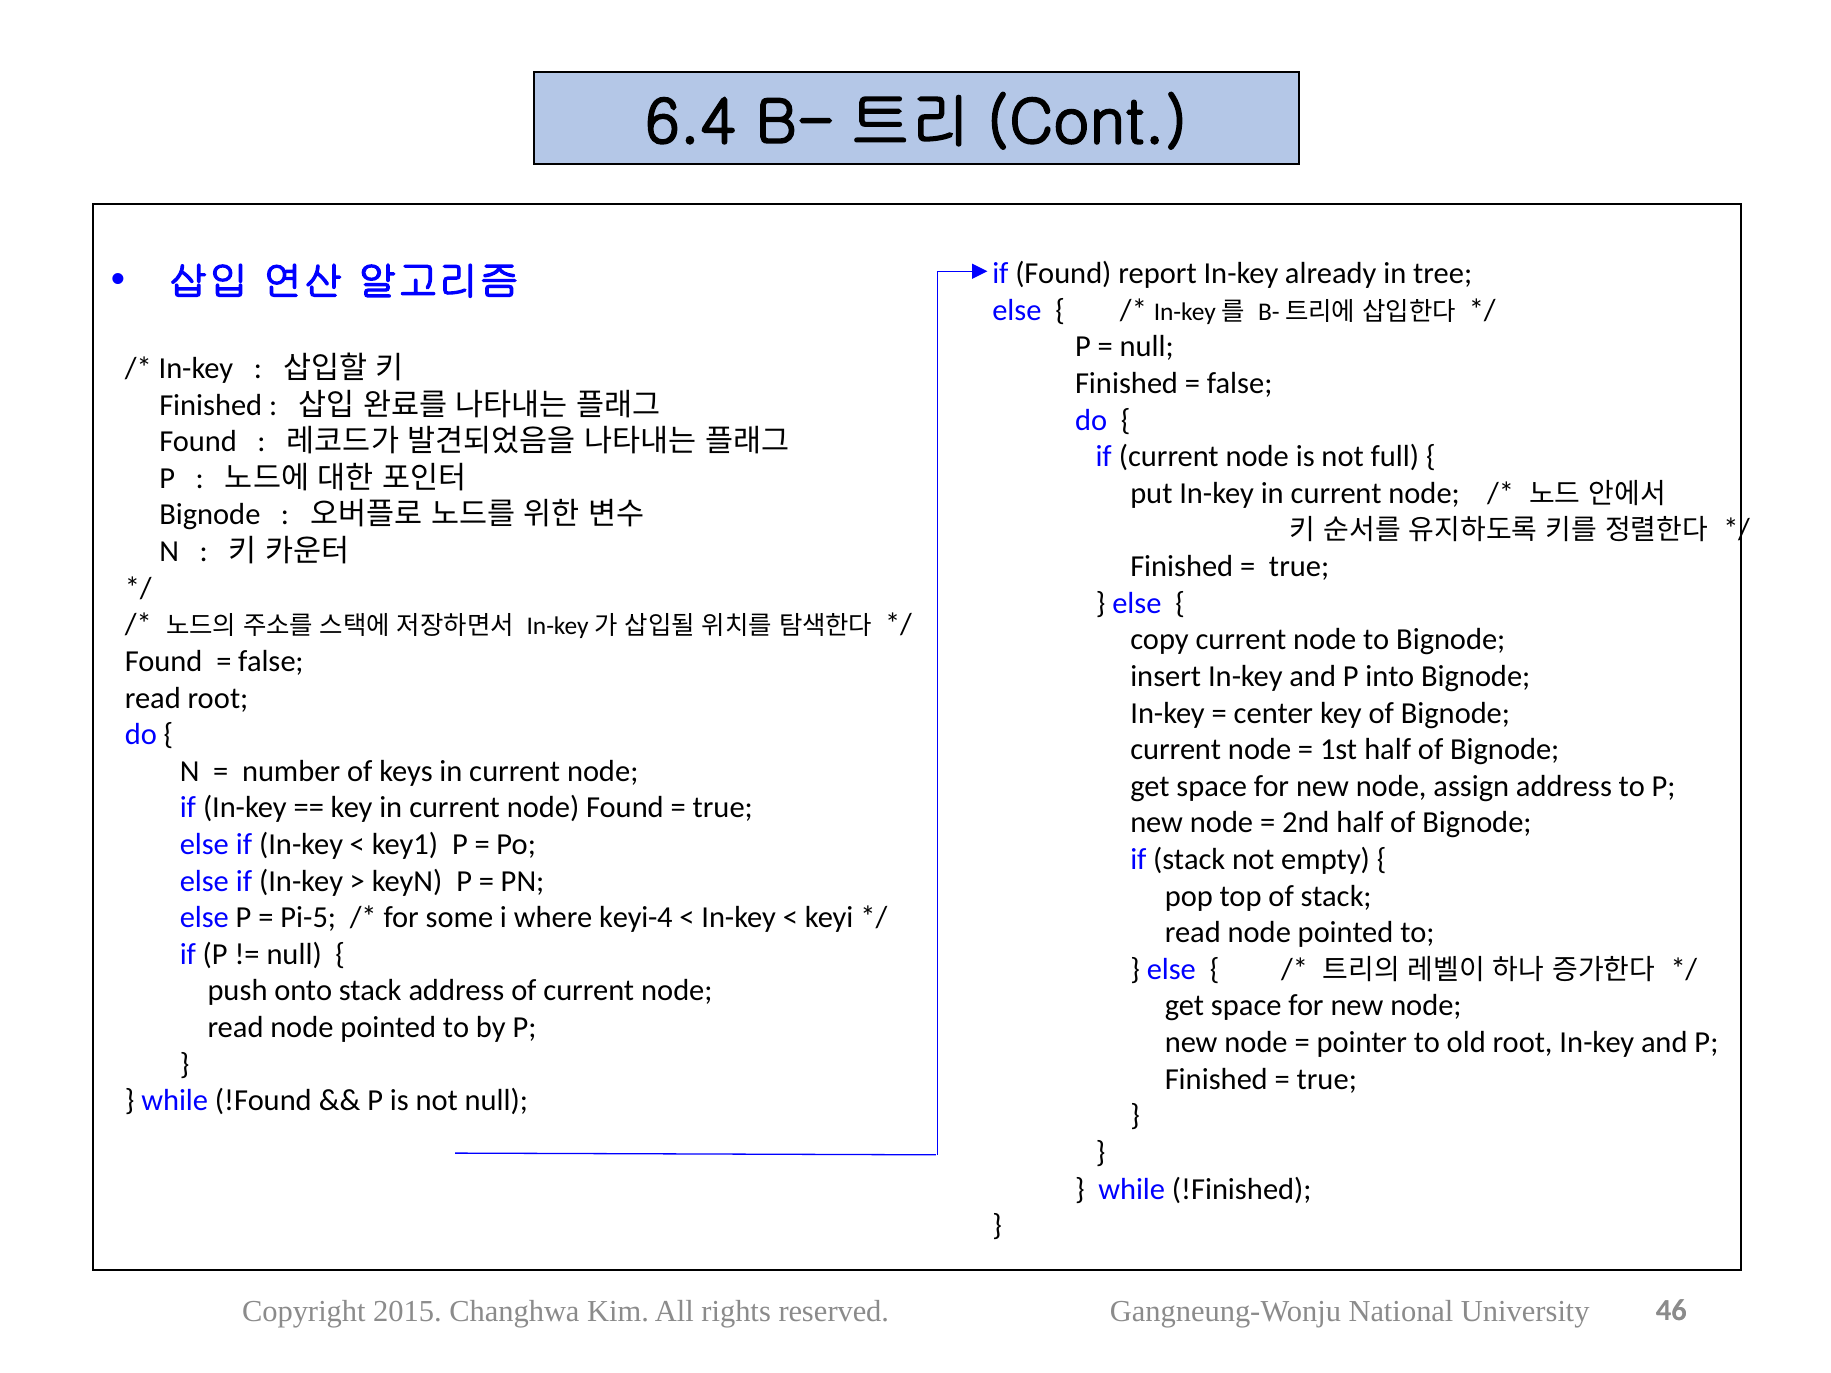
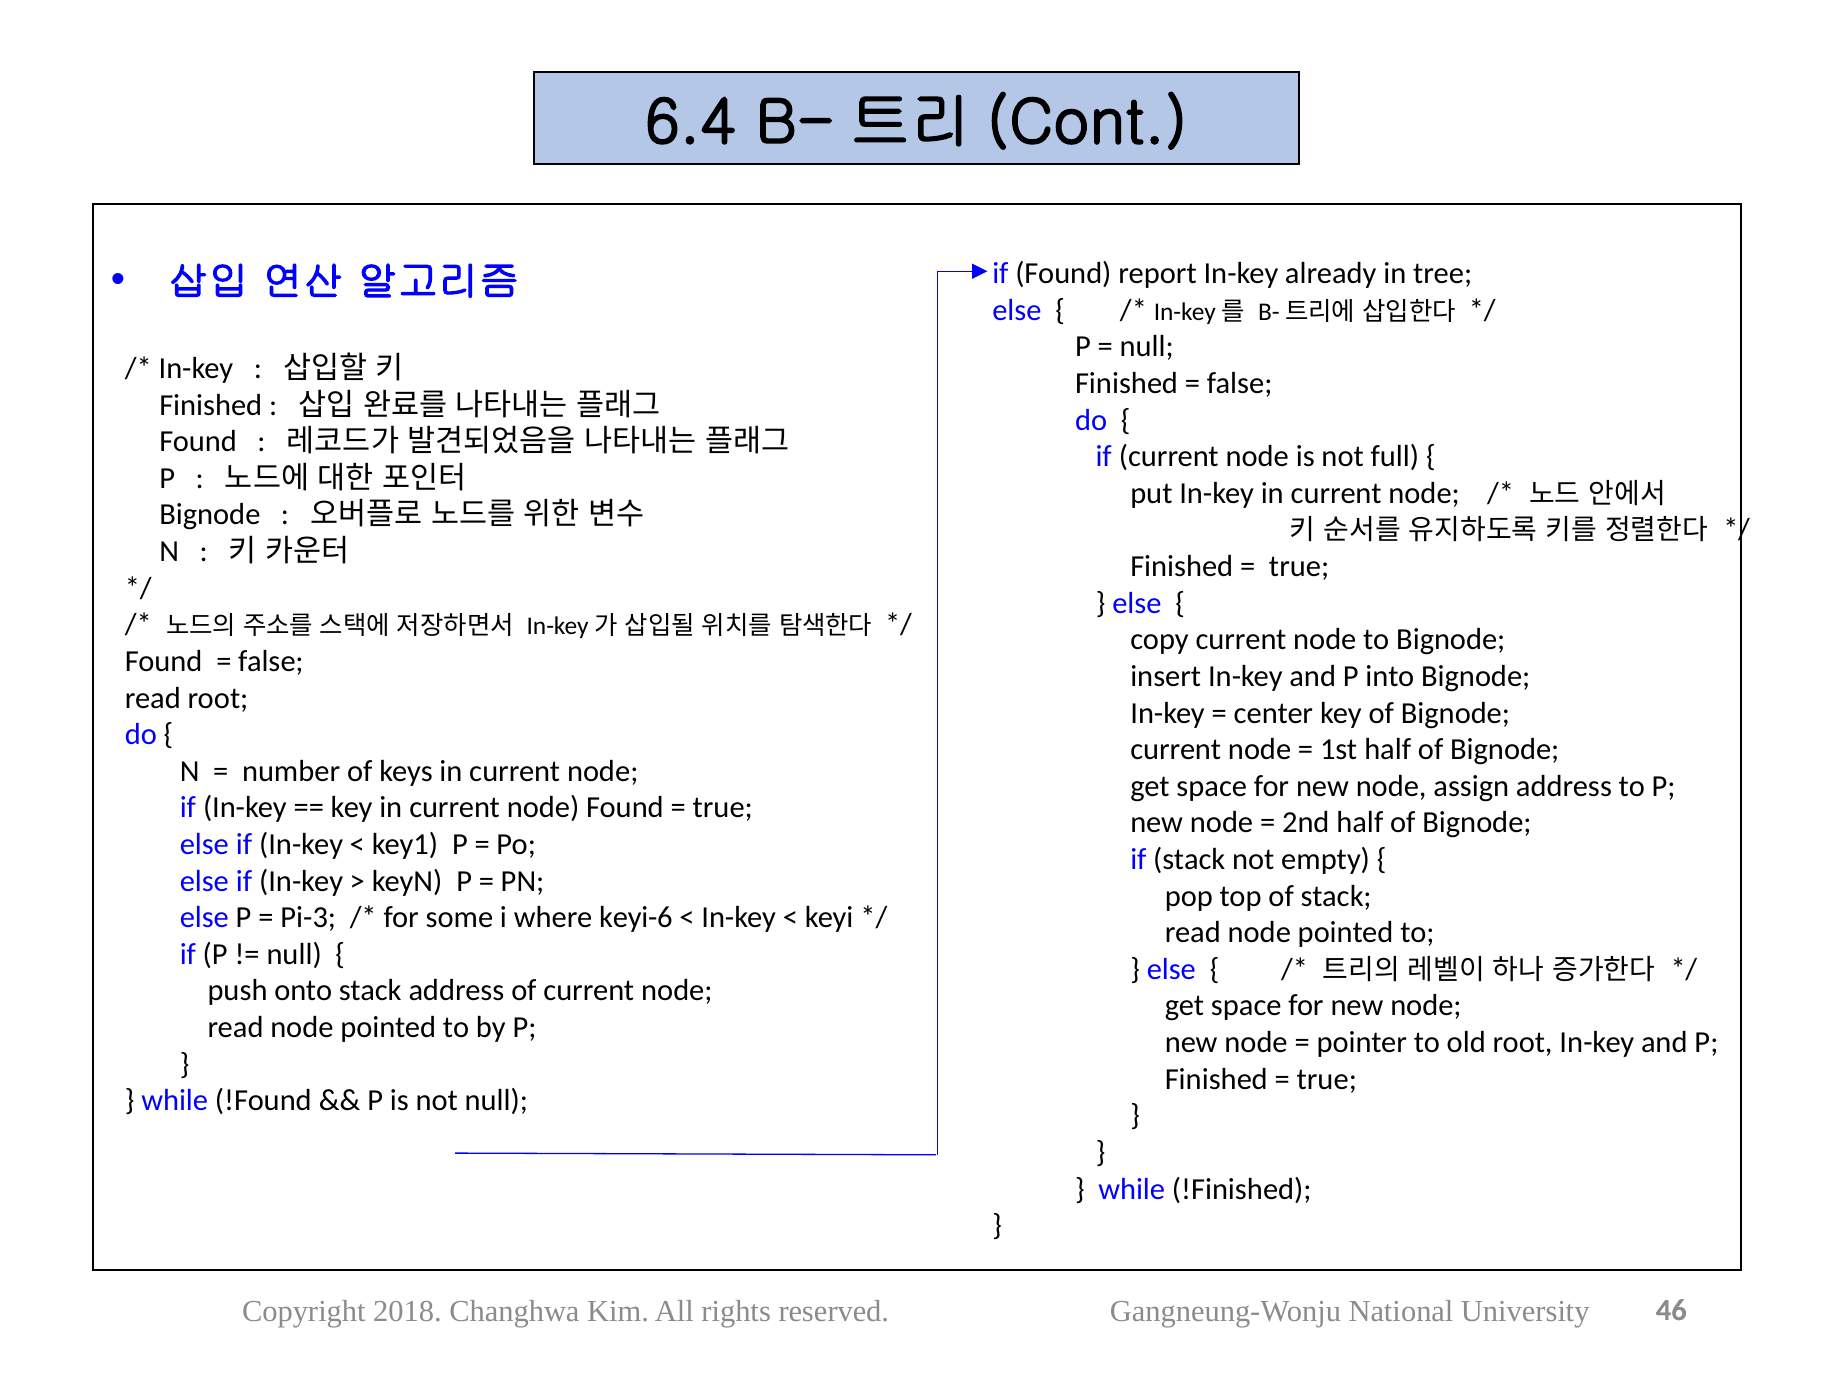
Pi-5: Pi-5 -> Pi-3 (308, 918)
keyi-4: keyi-4 -> keyi-6 (636, 918)
2015: 2015 -> 2018 (407, 1311)
